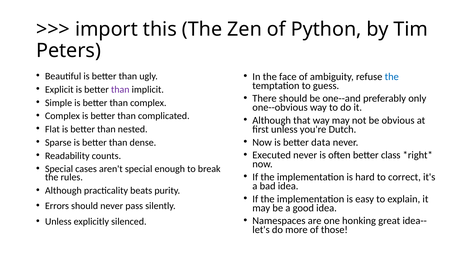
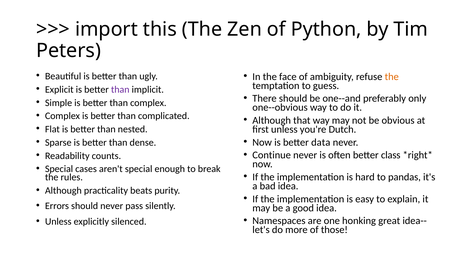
the colour: blue -> orange (392, 76)
Executed: Executed -> Continue (272, 155)
correct: correct -> pandas (404, 177)
